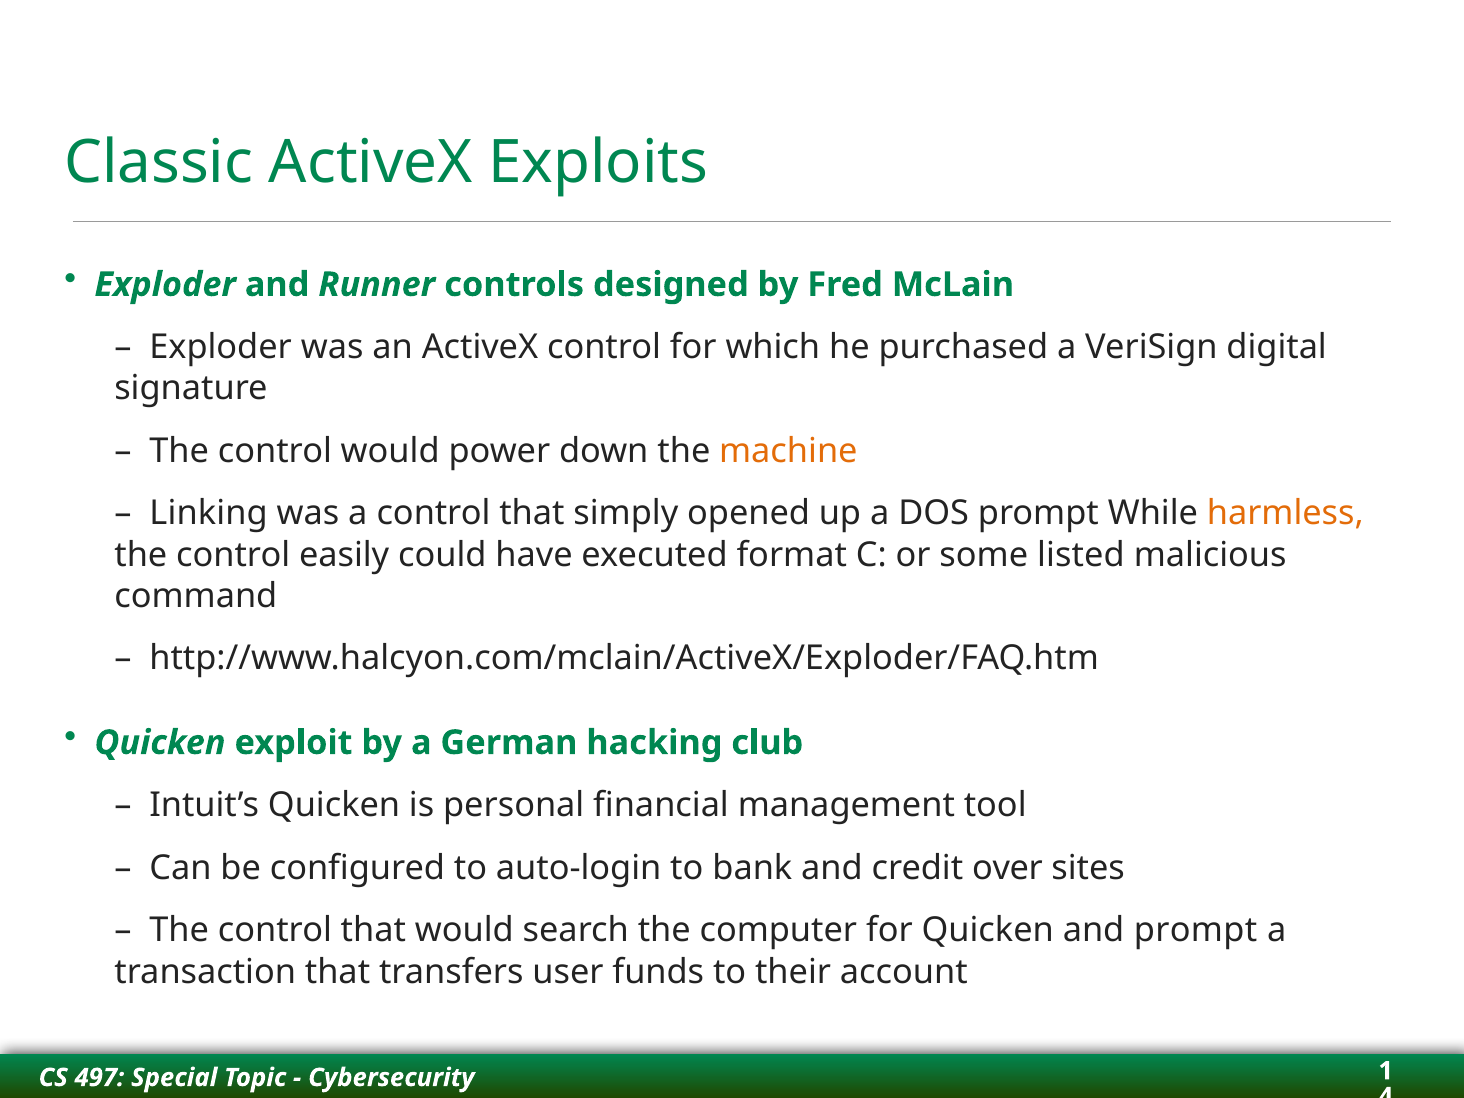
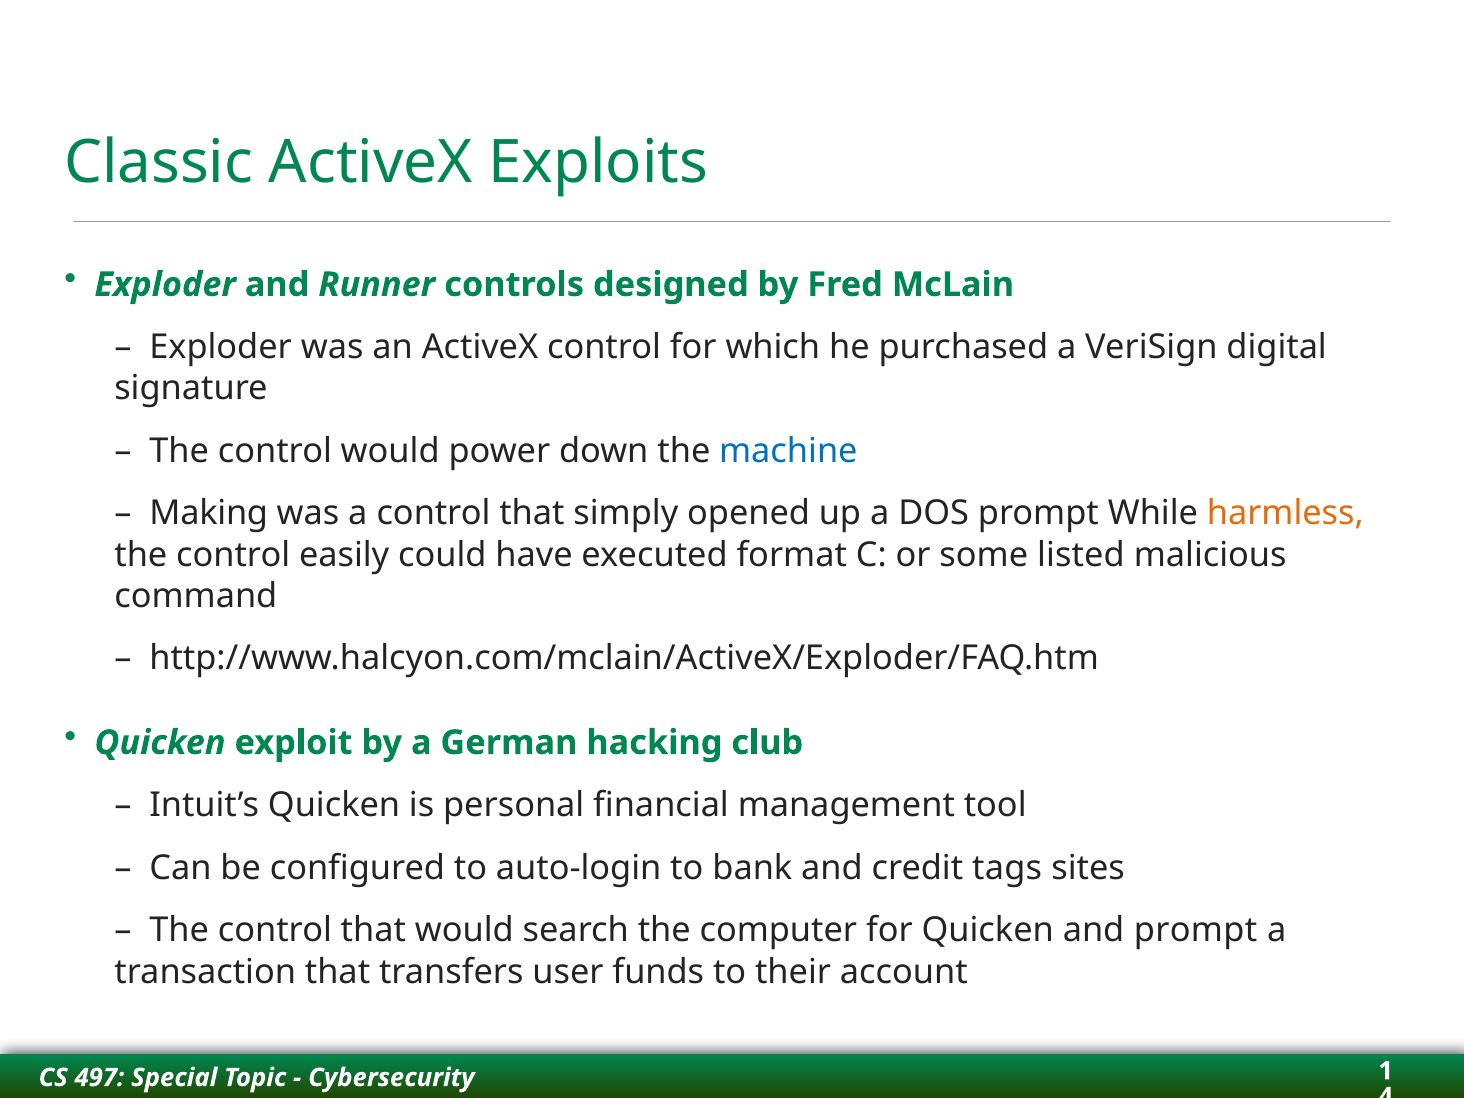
machine colour: orange -> blue (788, 451)
Linking: Linking -> Making (209, 514)
over: over -> tags (1007, 868)
